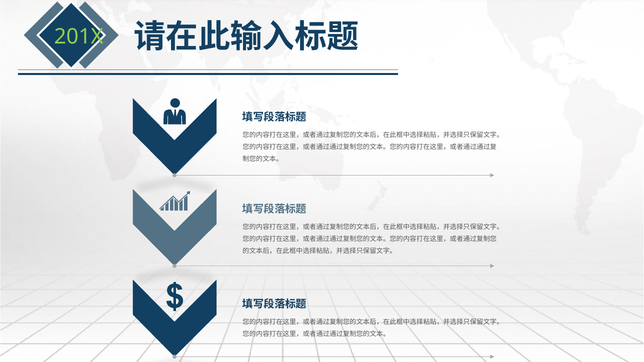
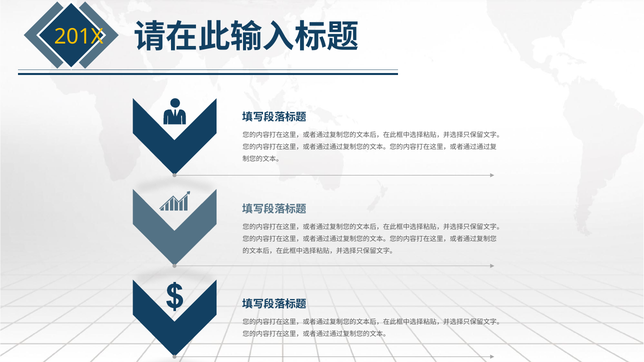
201X colour: light green -> yellow (79, 36)
